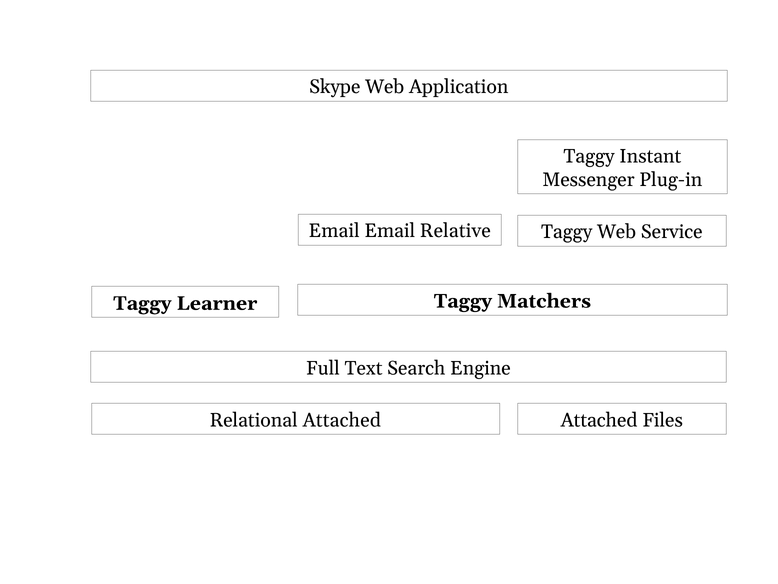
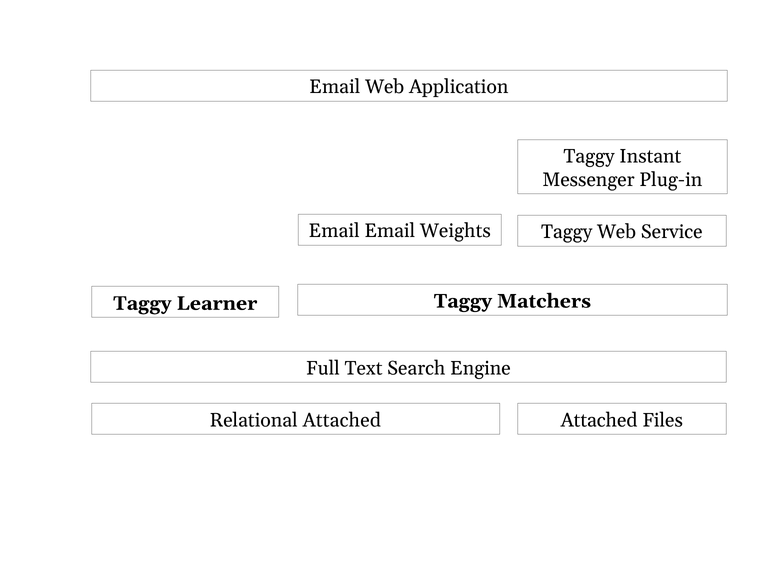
Skype: Skype -> Email (335, 87)
Relative: Relative -> Weights (455, 231)
